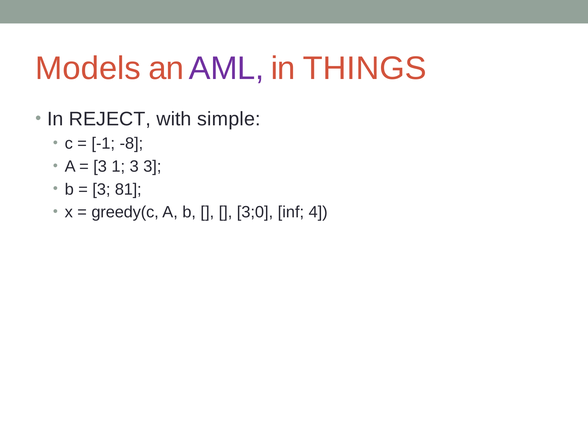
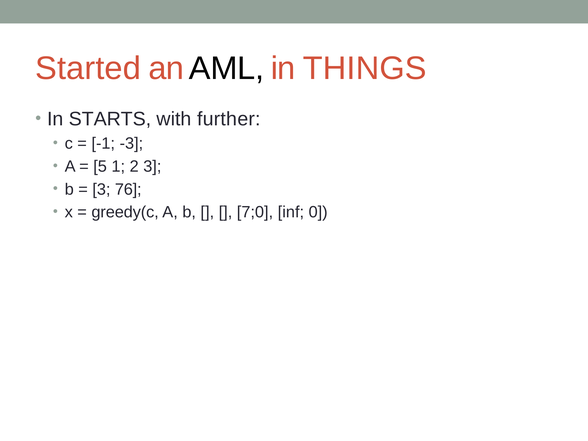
Models: Models -> Started (88, 68)
AML colour: purple -> black (227, 68)
REJECT: REJECT -> STARTS (110, 119)
simple: simple -> further (229, 119)
-8: -8 -> -3 (131, 144)
3: 3 -> 5 (100, 166)
1 3: 3 -> 2 (134, 166)
81: 81 -> 76 (128, 189)
3;0: 3;0 -> 7;0 (255, 212)
4: 4 -> 0 (318, 212)
